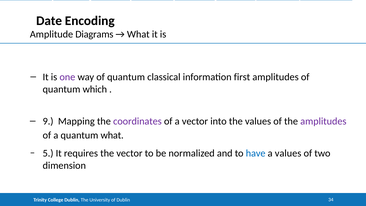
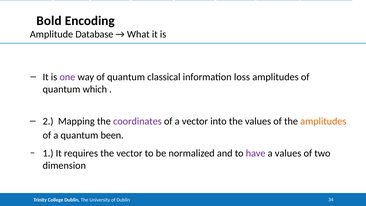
Date: Date -> Bold (49, 21)
Diagrams: Diagrams -> Database (94, 34)
first: first -> loss (242, 77)
9: 9 -> 2 (48, 121)
amplitudes colour: purple -> orange (323, 121)
quantum what: what -> been (112, 135)
5: 5 -> 1 (48, 153)
have colour: blue -> purple (256, 153)
